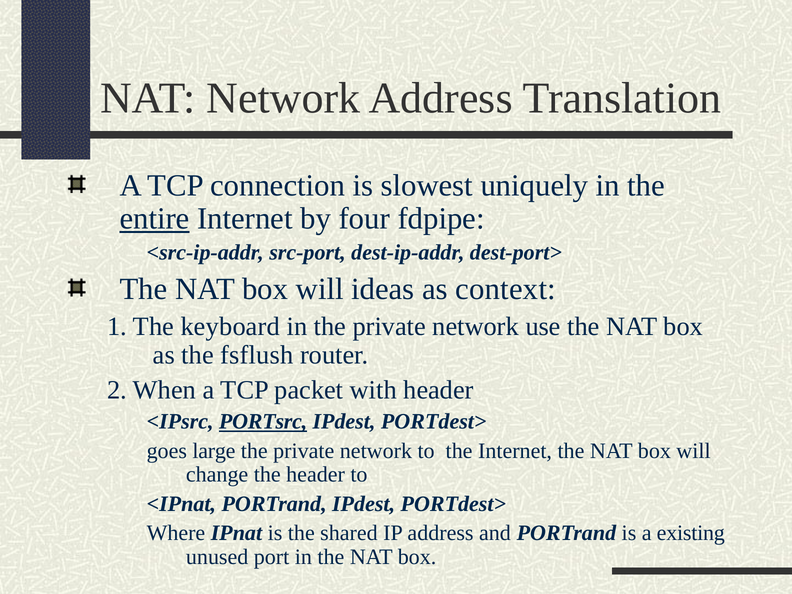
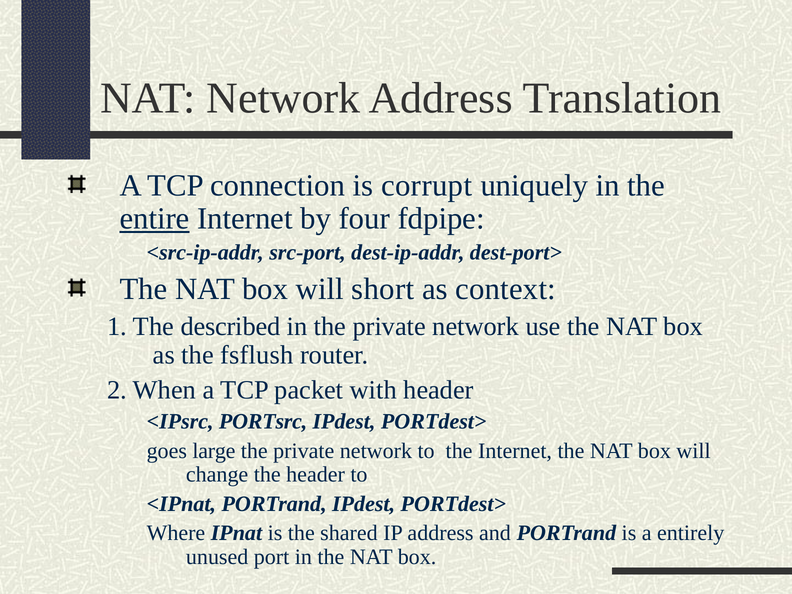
slowest: slowest -> corrupt (427, 185)
ideas: ideas -> short (383, 289)
keyboard: keyboard -> described (230, 326)
PORTsrc underline: present -> none (263, 422)
existing: existing -> entirely (691, 533)
